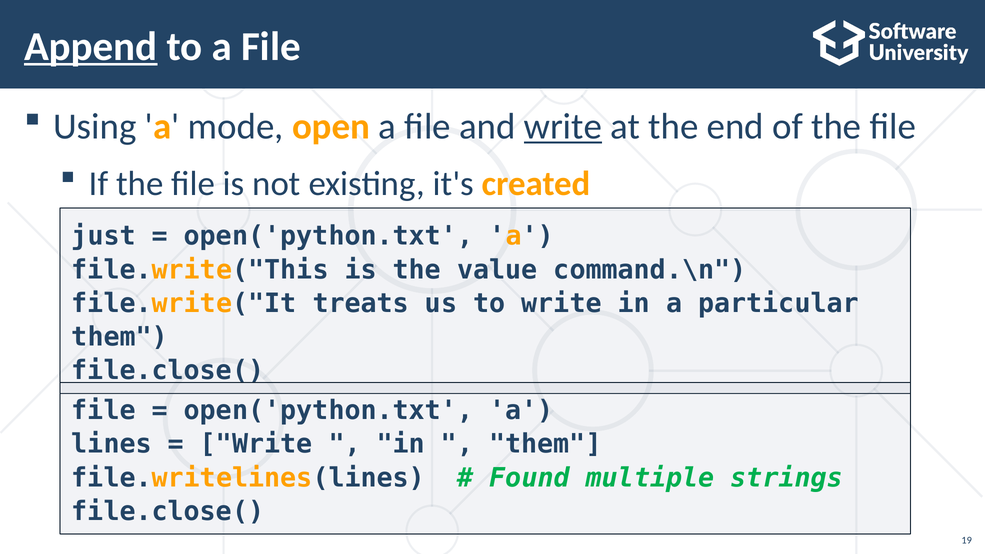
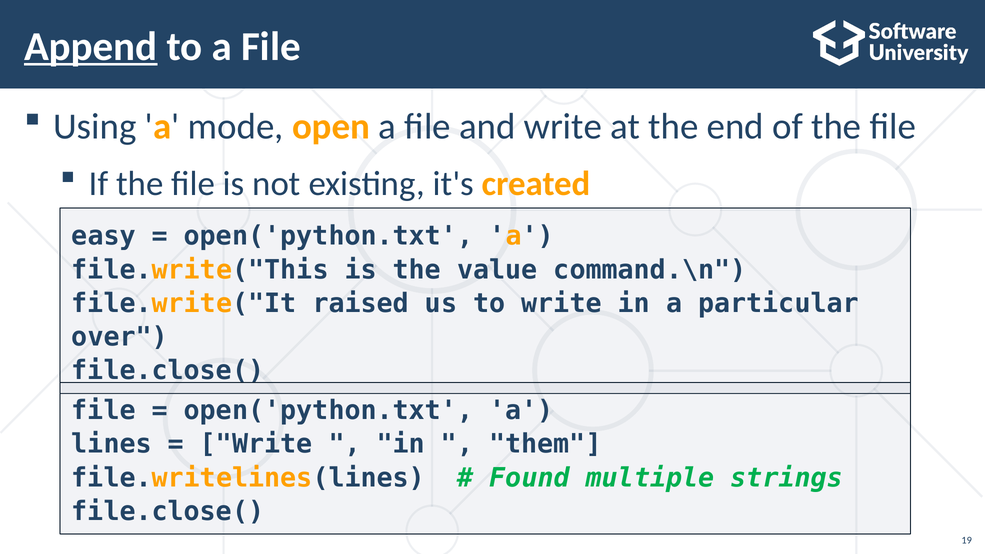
write underline: present -> none (563, 127)
just: just -> easy (104, 236)
treats: treats -> raised (361, 303)
them: them -> over (120, 337)
